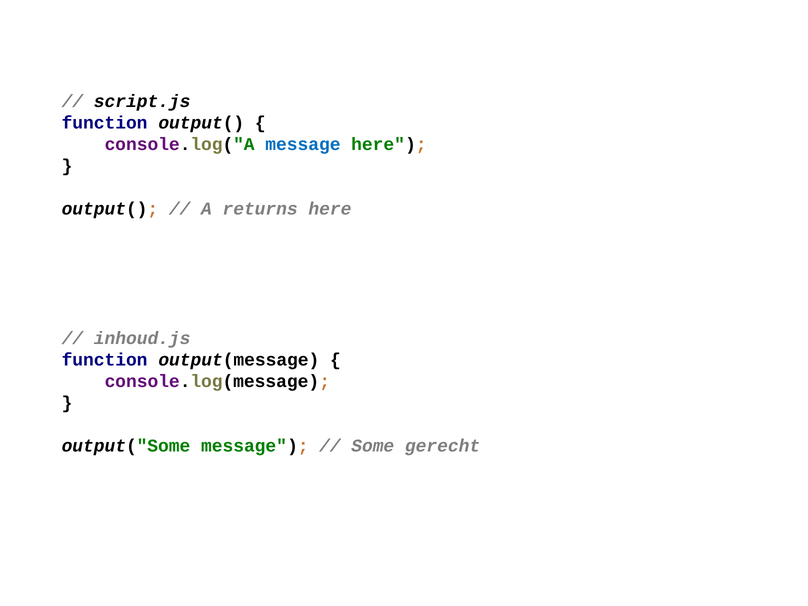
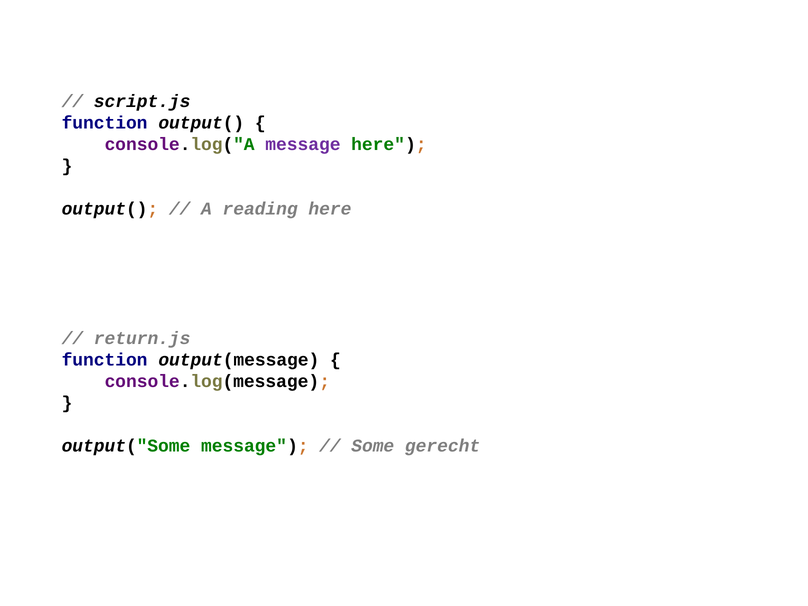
message colour: blue -> purple (303, 144)
returns: returns -> reading (260, 209)
inhoud.js: inhoud.js -> return.js (142, 338)
